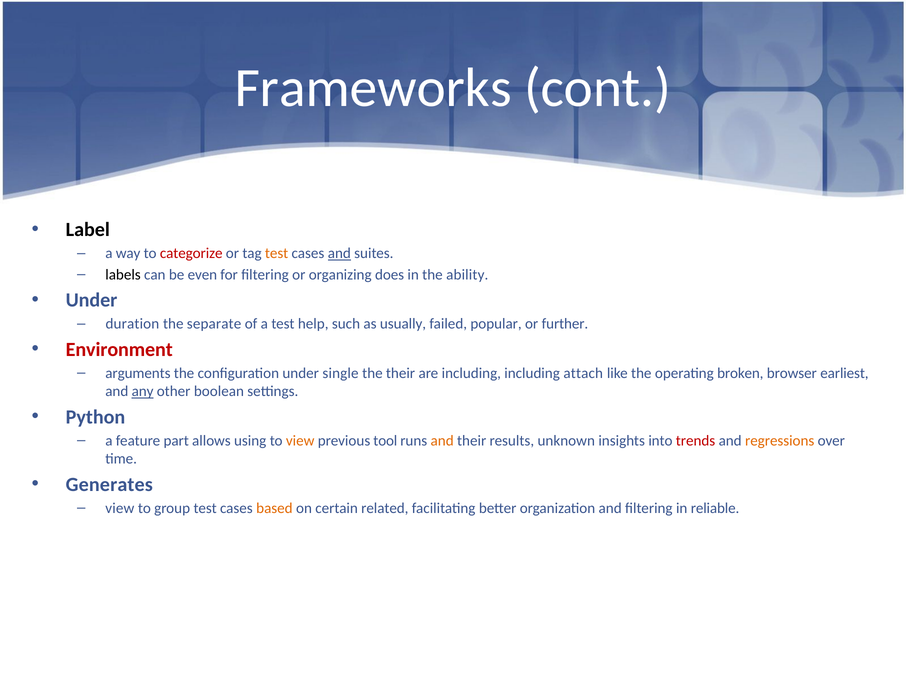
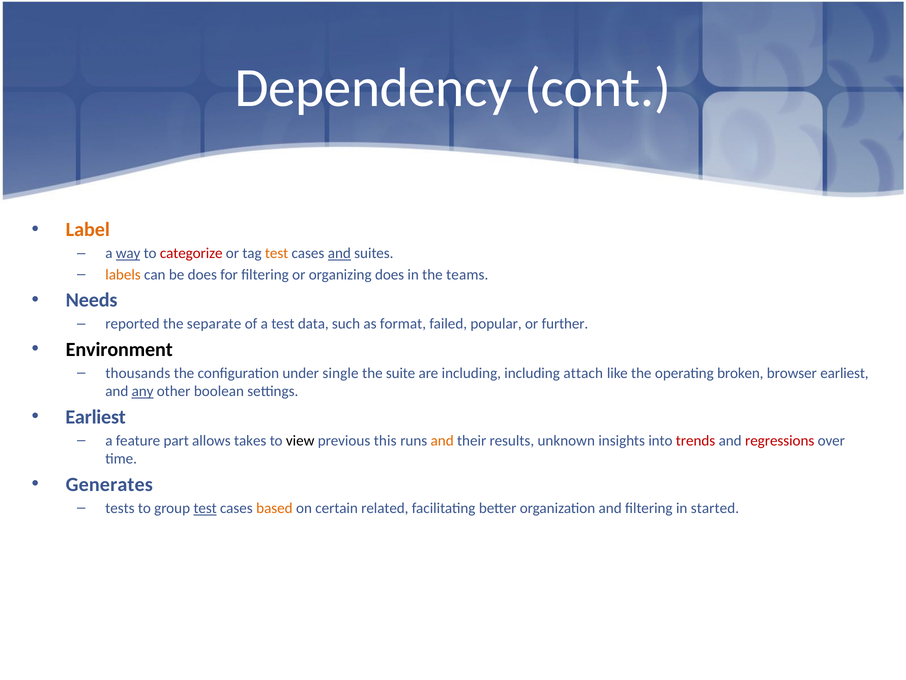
Frameworks: Frameworks -> Dependency (373, 88)
Label colour: black -> orange (88, 229)
way underline: none -> present (128, 253)
labels colour: black -> orange (123, 274)
be even: even -> does (202, 274)
ability: ability -> teams (467, 274)
Under: Under -> Needs (92, 300)
duration: duration -> reported (132, 324)
help: help -> data (313, 324)
usually: usually -> format (403, 324)
Environment colour: red -> black (119, 349)
arguments: arguments -> thousands (138, 373)
the their: their -> suite (401, 373)
Python: Python -> Earliest (96, 417)
using: using -> takes (250, 440)
view colour: orange -> black (300, 440)
tool: tool -> this (385, 440)
regressions colour: orange -> red (780, 440)
view: view -> tests (120, 508)
test underline: none -> present (205, 508)
reliable: reliable -> started (715, 508)
